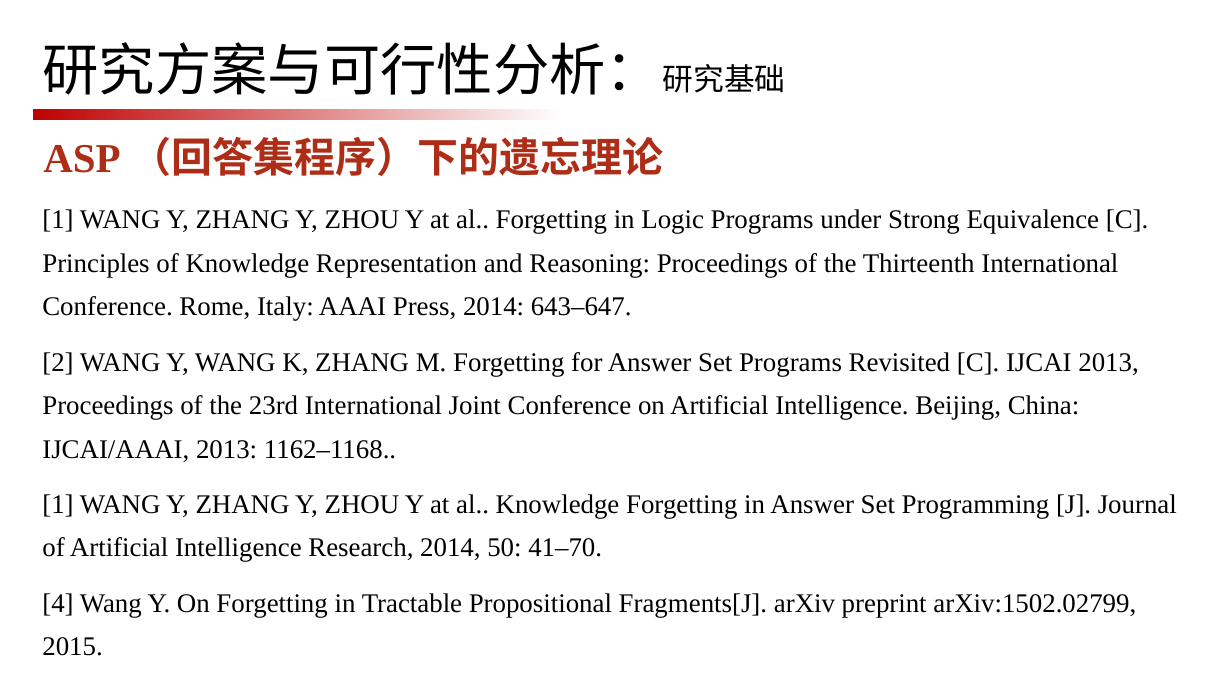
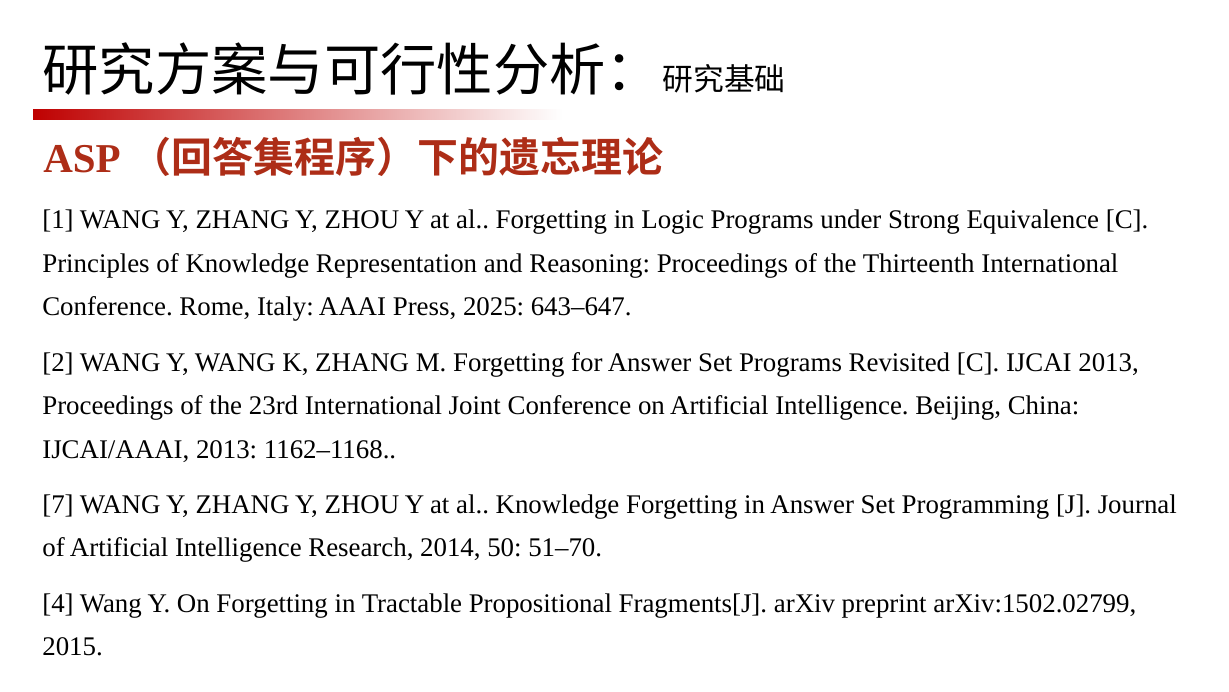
Press 2014: 2014 -> 2025 (494, 307)
1: 1 -> 7 (58, 504)
41–70: 41–70 -> 51–70 (565, 548)
